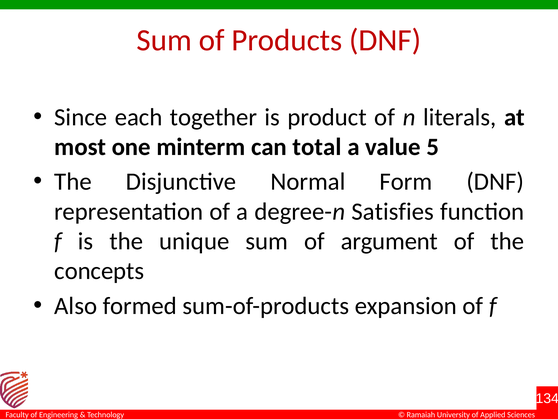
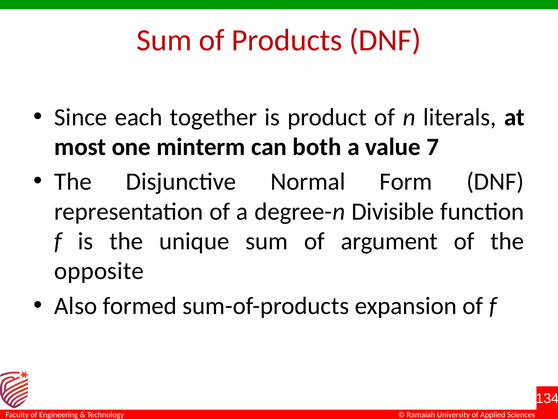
total: total -> both (317, 147)
5: 5 -> 7 (433, 147)
Satisfies: Satisfies -> Divisible (393, 211)
concepts: concepts -> opposite (99, 271)
